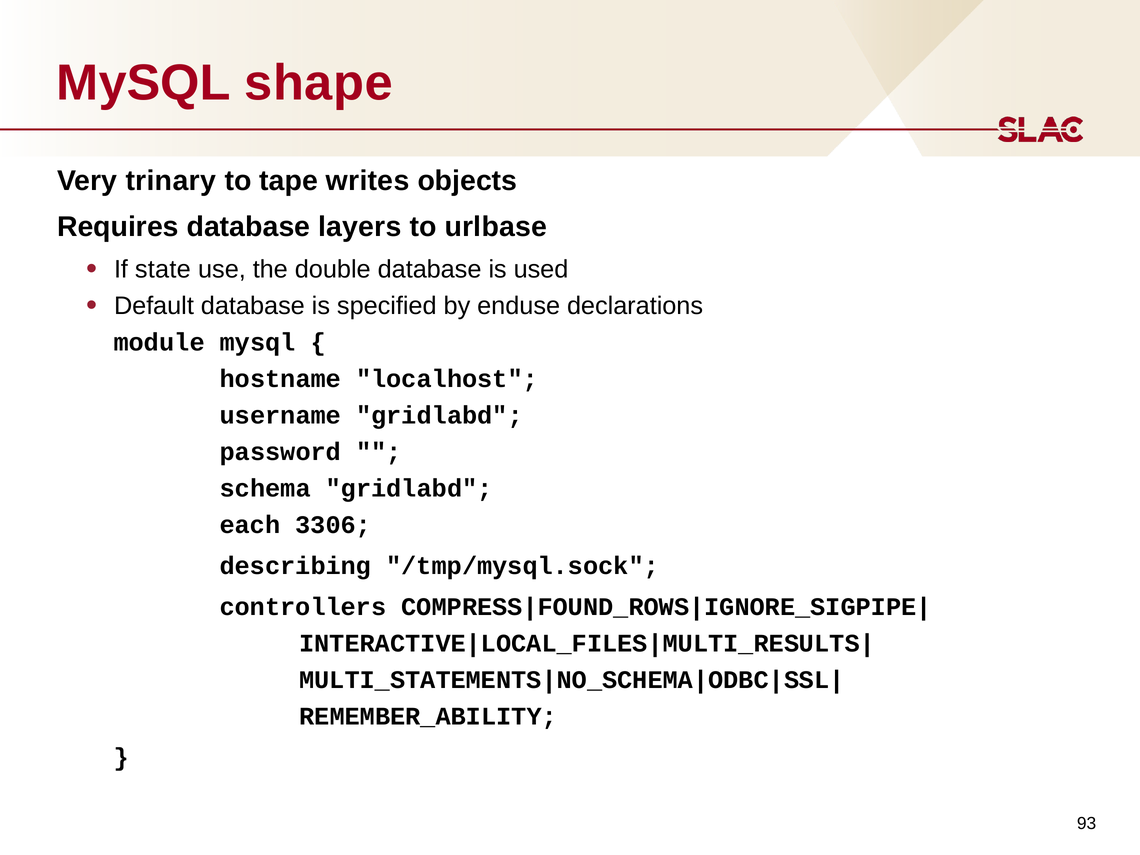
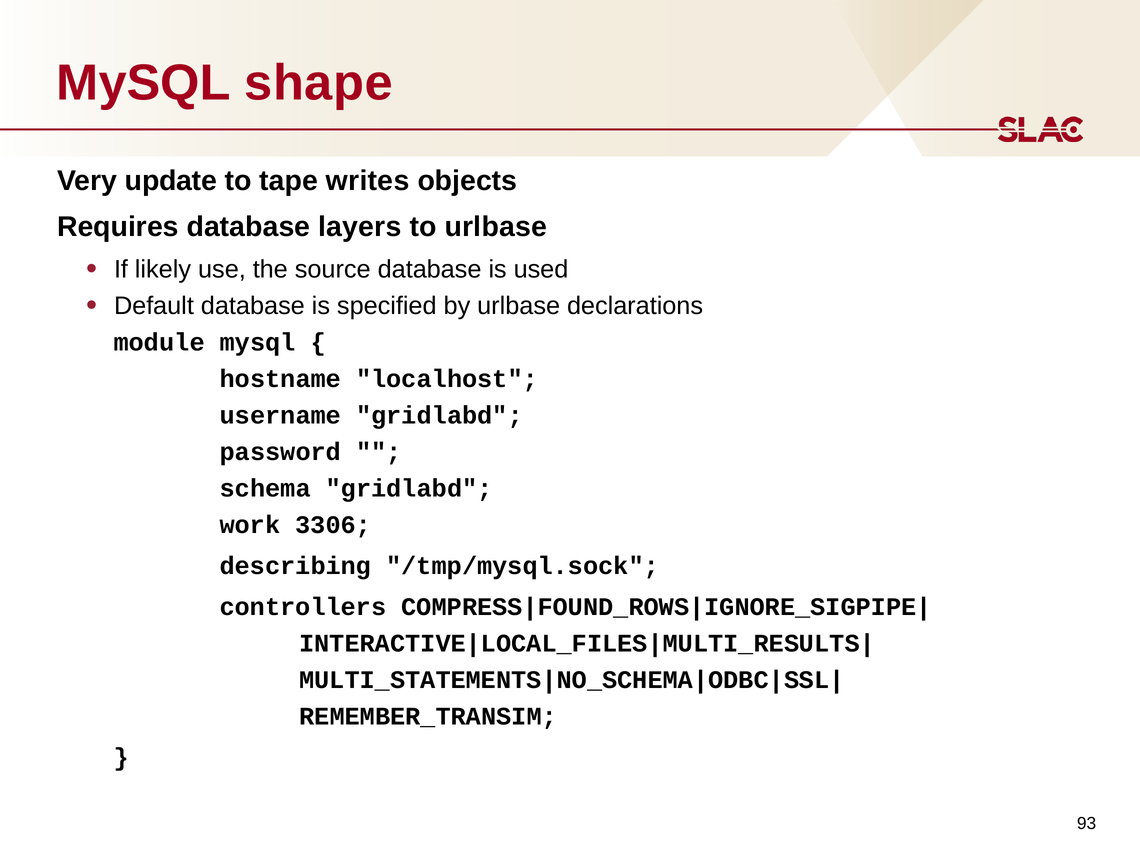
trinary: trinary -> update (171, 181)
state: state -> likely (163, 270)
double: double -> source (333, 270)
by enduse: enduse -> urlbase (519, 306)
each: each -> work (250, 525)
REMEMBER_ABILITY: REMEMBER_ABILITY -> REMEMBER_TRANSIM (428, 716)
